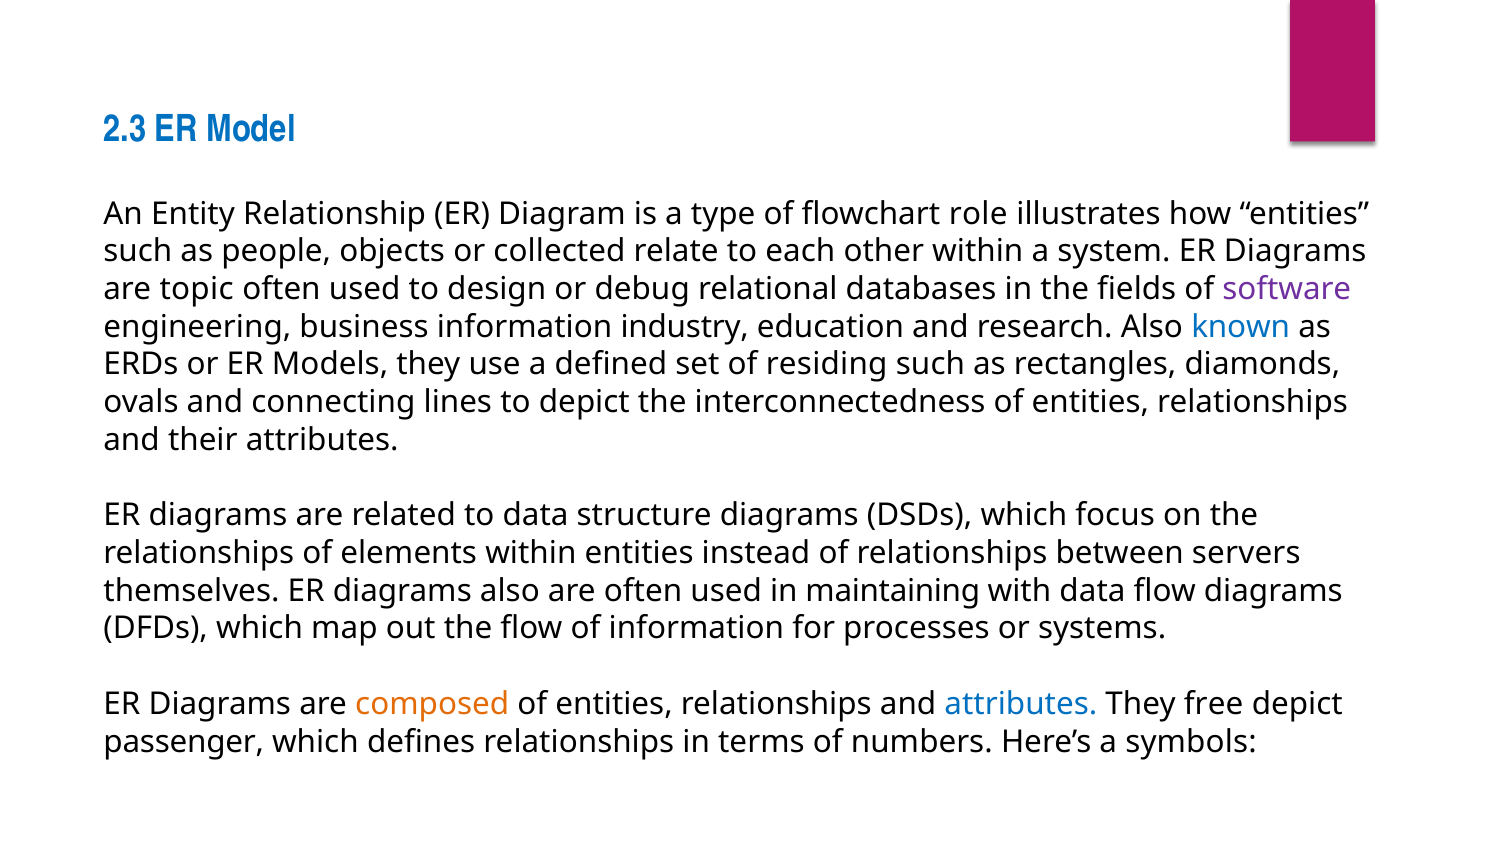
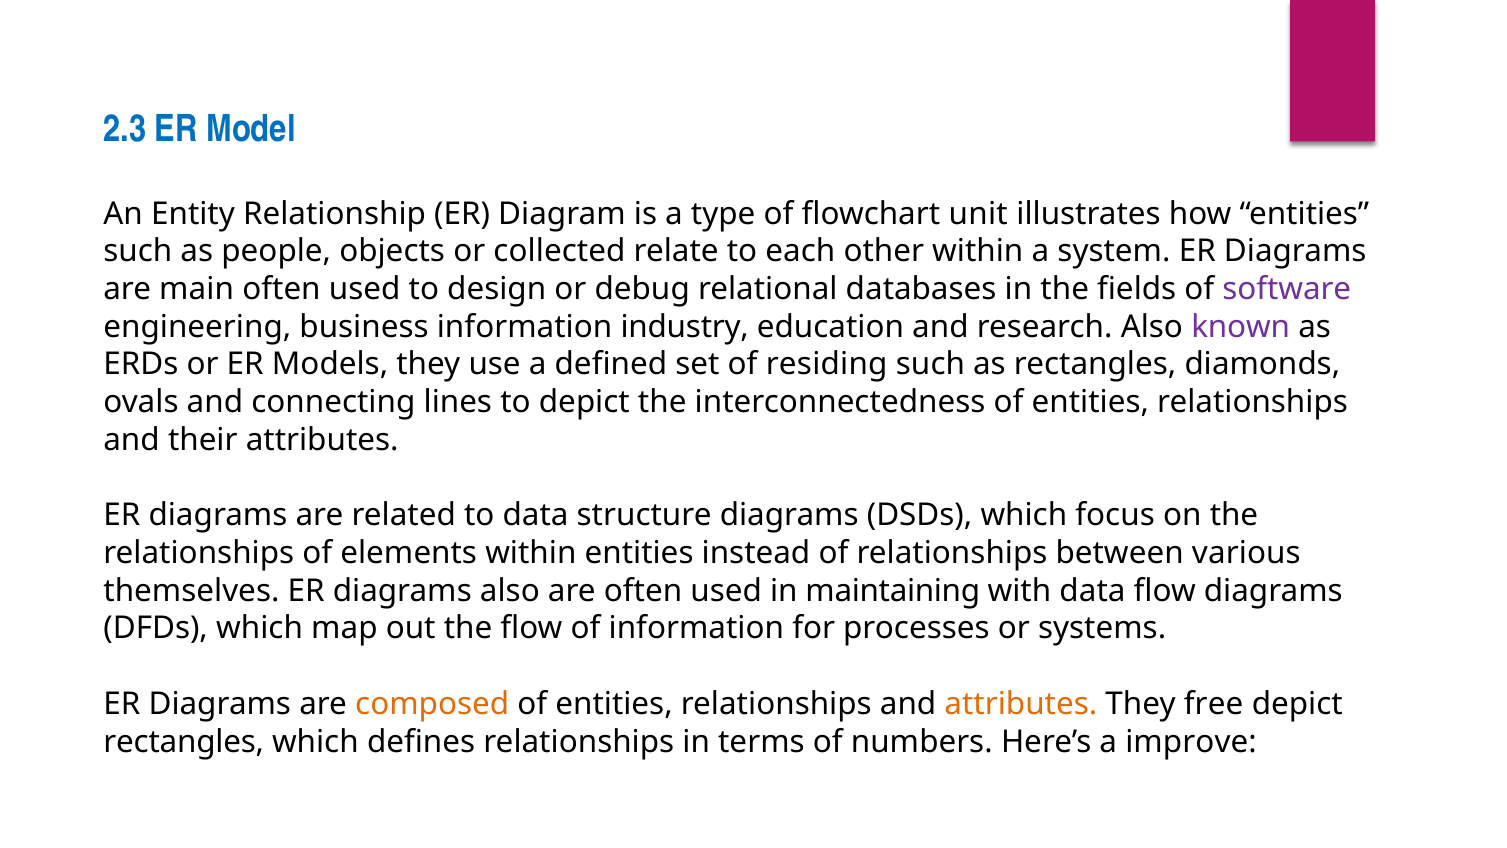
role: role -> unit (978, 214)
topic: topic -> main (197, 289)
known colour: blue -> purple (1241, 327)
servers: servers -> various (1246, 553)
attributes colour: blue -> orange (1021, 704)
passenger: passenger -> rectangles (184, 741)
symbols: symbols -> improve (1191, 741)
